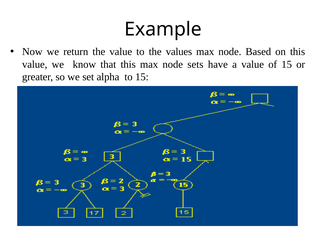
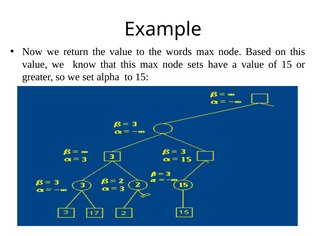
values: values -> words (179, 52)
